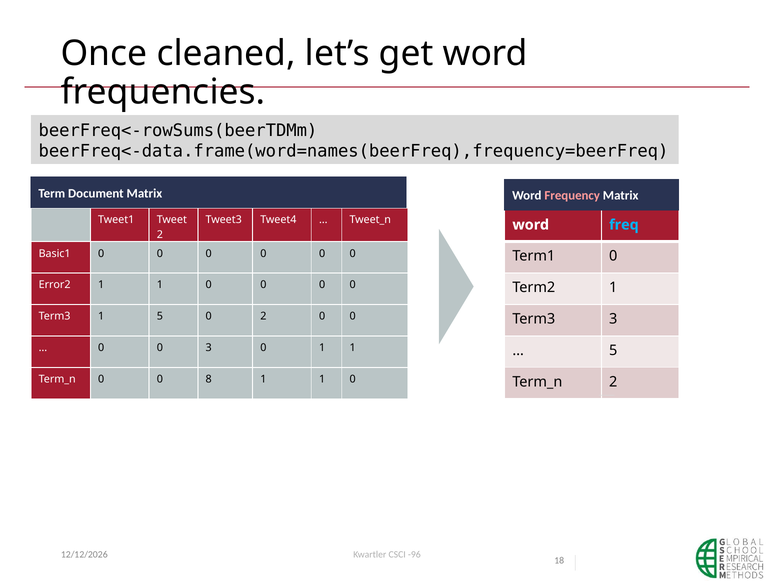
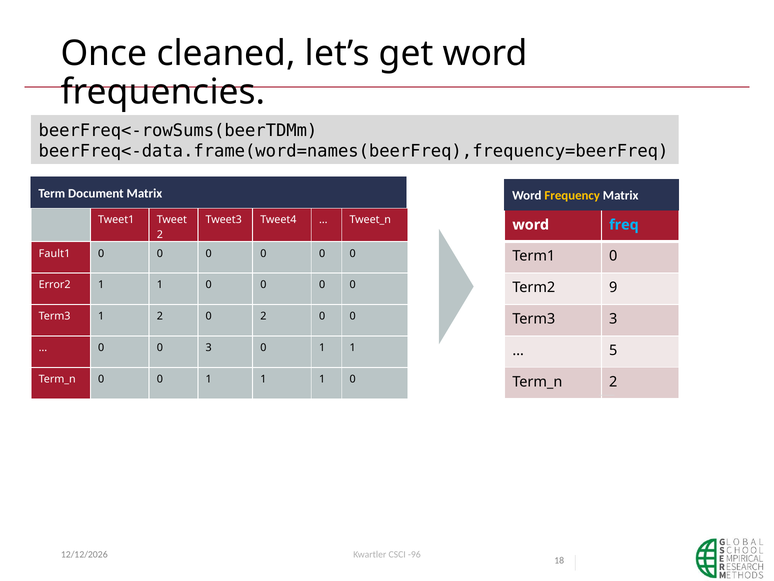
Frequency colour: pink -> yellow (572, 195)
Basic1: Basic1 -> Fault1 (55, 253)
Term2 1: 1 -> 9 (613, 287)
1 5: 5 -> 2 (160, 316)
0 0 8: 8 -> 1 (209, 379)
